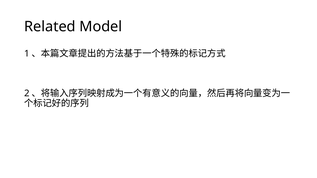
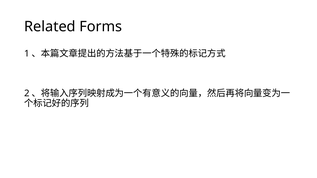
Model: Model -> Forms (101, 27)
